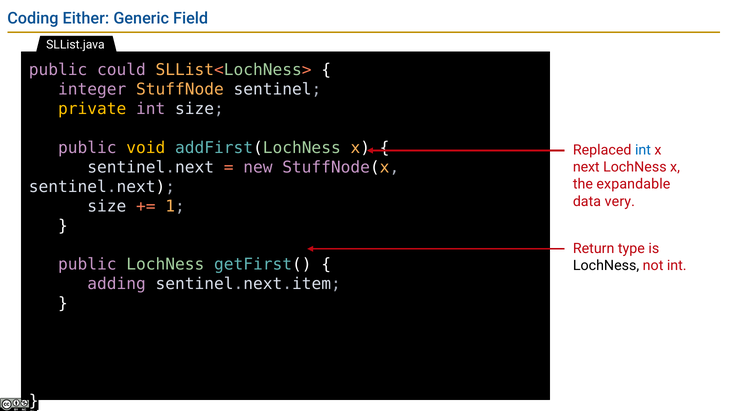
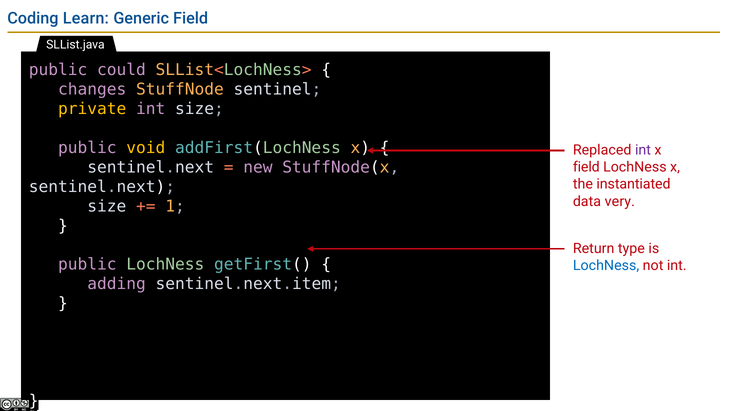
Either: Either -> Learn (86, 18)
integer: integer -> changes (92, 89)
int colour: blue -> purple (643, 150)
next: next -> field (586, 167)
expandable: expandable -> instantiated (634, 184)
LochNess colour: black -> blue (606, 266)
